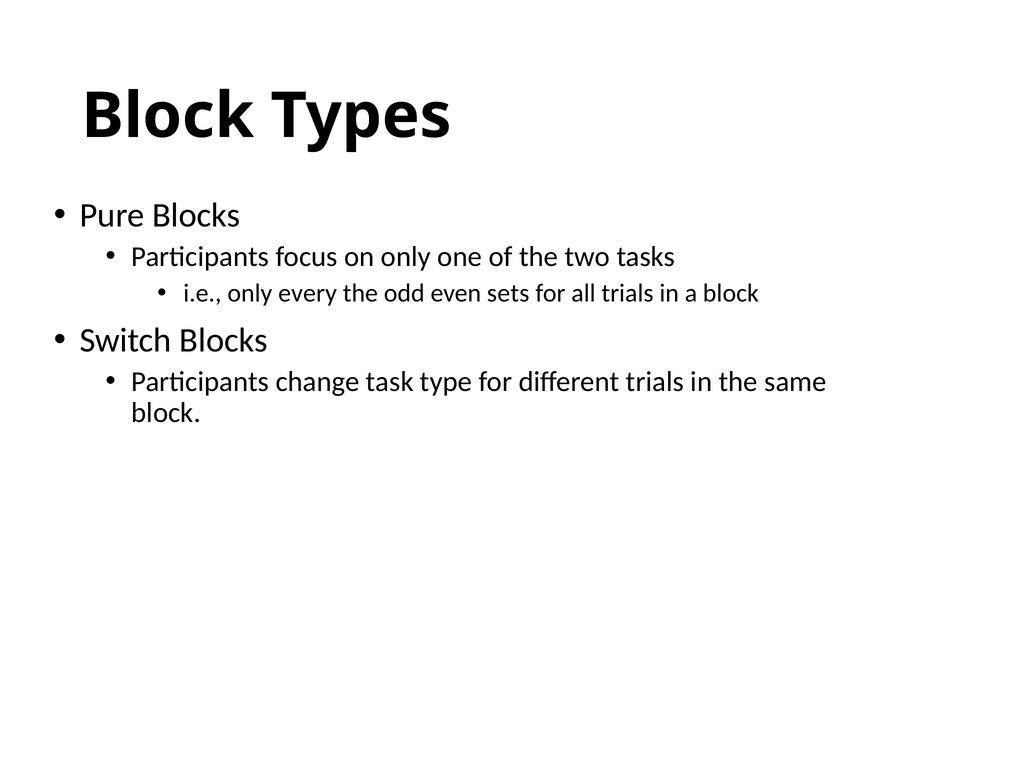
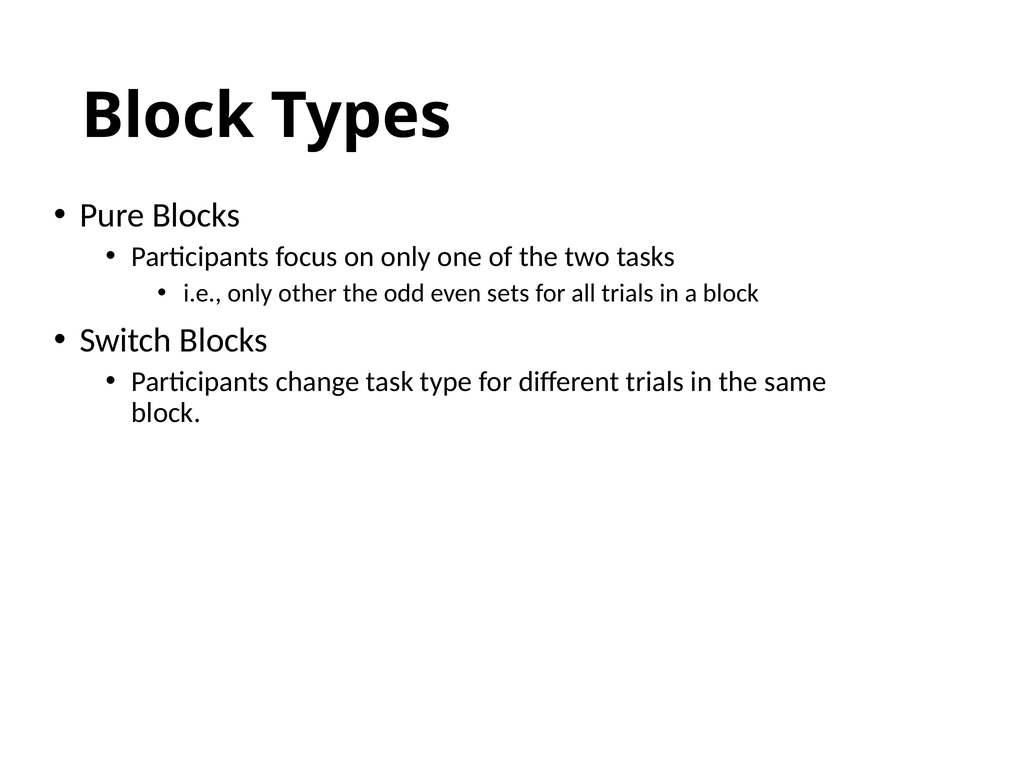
every: every -> other (307, 293)
